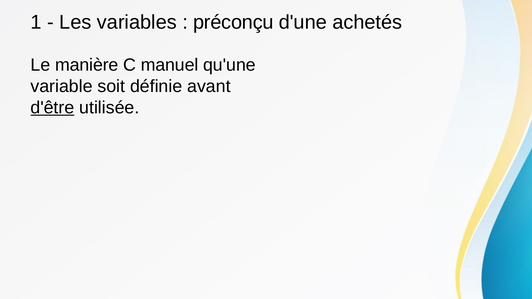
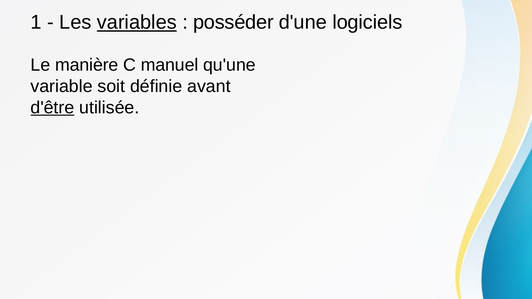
variables underline: none -> present (137, 22)
préconçu: préconçu -> posséder (233, 22)
achetés: achetés -> logiciels (367, 22)
